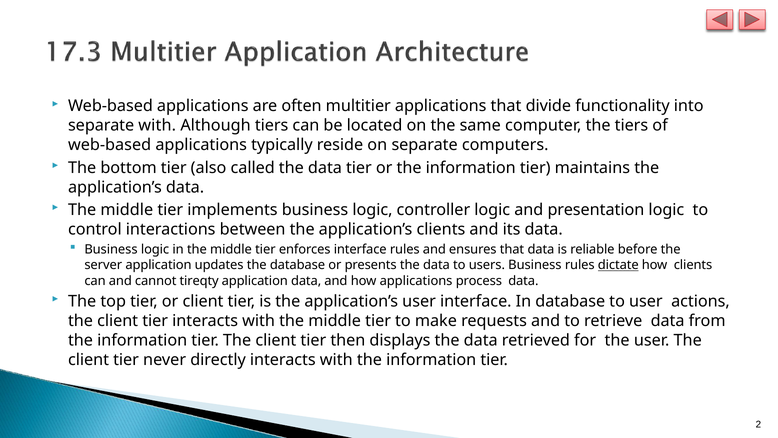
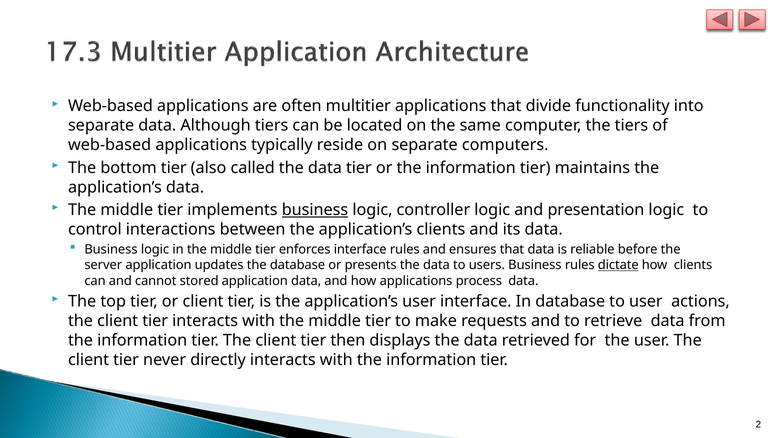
separate with: with -> data (157, 125)
business underline: none -> present (315, 210)
tireqty: tireqty -> stored (199, 280)
